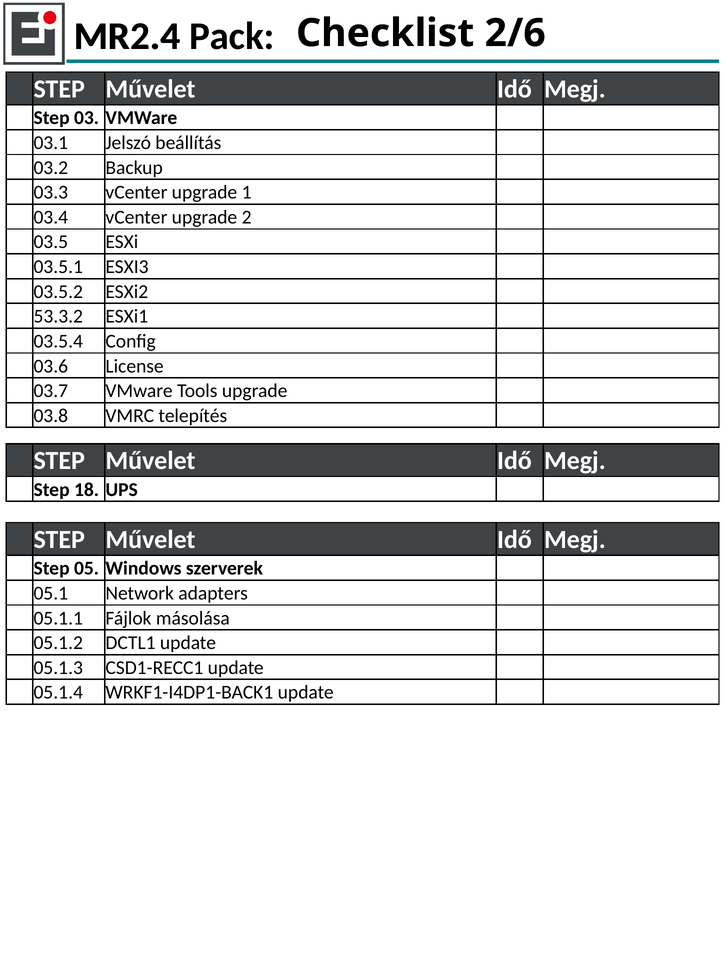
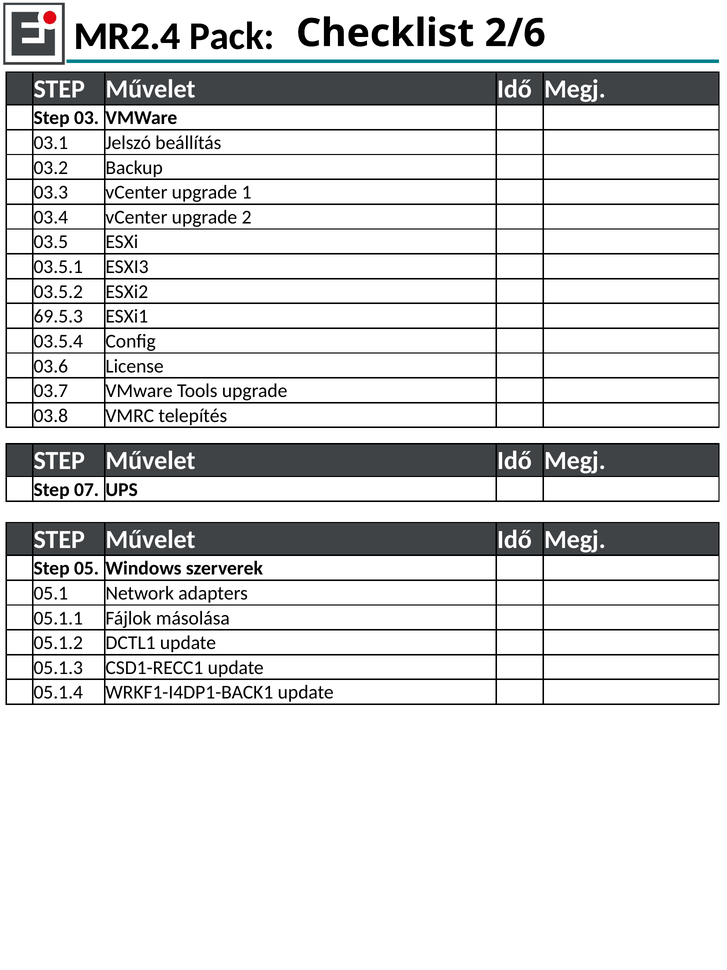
53.3.2: 53.3.2 -> 69.5.3 (58, 316)
18: 18 -> 07 (87, 489)
